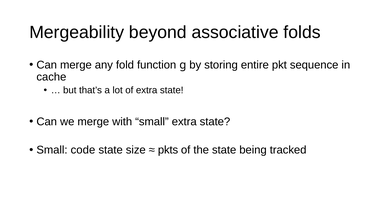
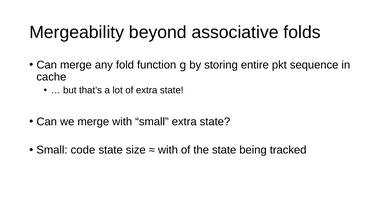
pkts: pkts -> with (168, 150)
